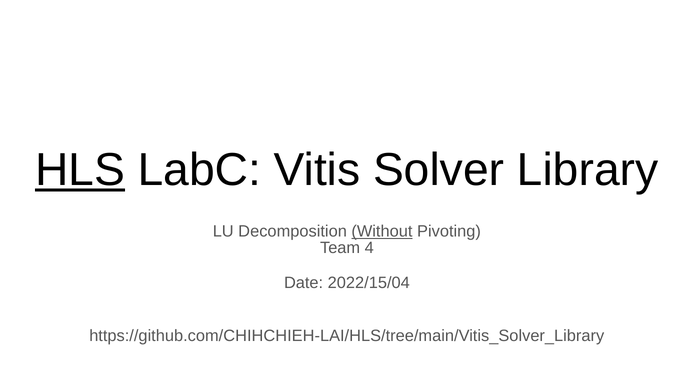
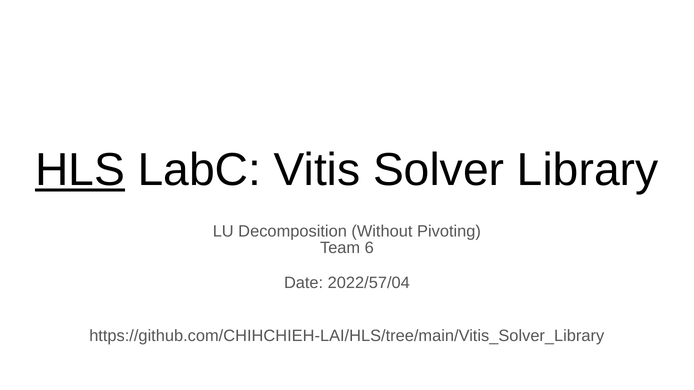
Without underline: present -> none (382, 232)
4: 4 -> 6 (369, 248)
2022/15/04: 2022/15/04 -> 2022/57/04 (369, 283)
